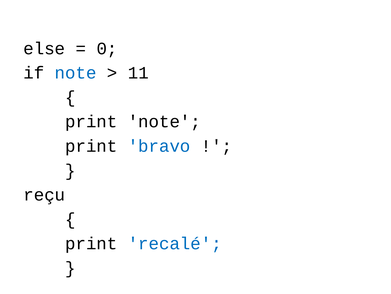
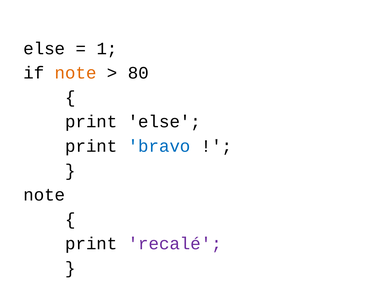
0: 0 -> 1 (107, 48)
note colour: blue -> orange (76, 73)
11: 11 -> 80 (138, 73)
print note: note -> else (164, 121)
reçu: reçu -> note (44, 194)
recalé colour: blue -> purple (175, 243)
